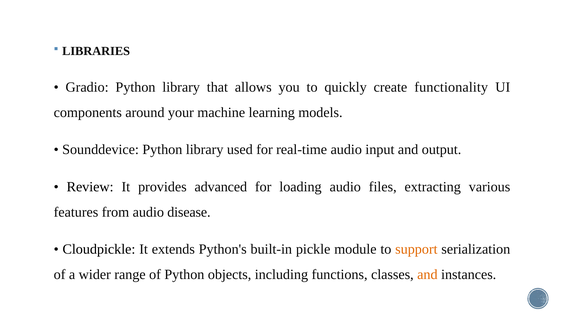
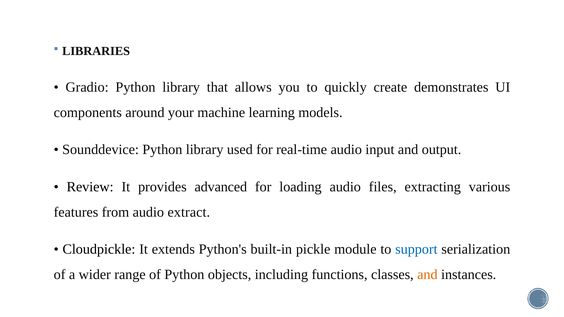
functionality: functionality -> demonstrates (451, 87)
disease: disease -> extract (189, 212)
support colour: orange -> blue (416, 249)
